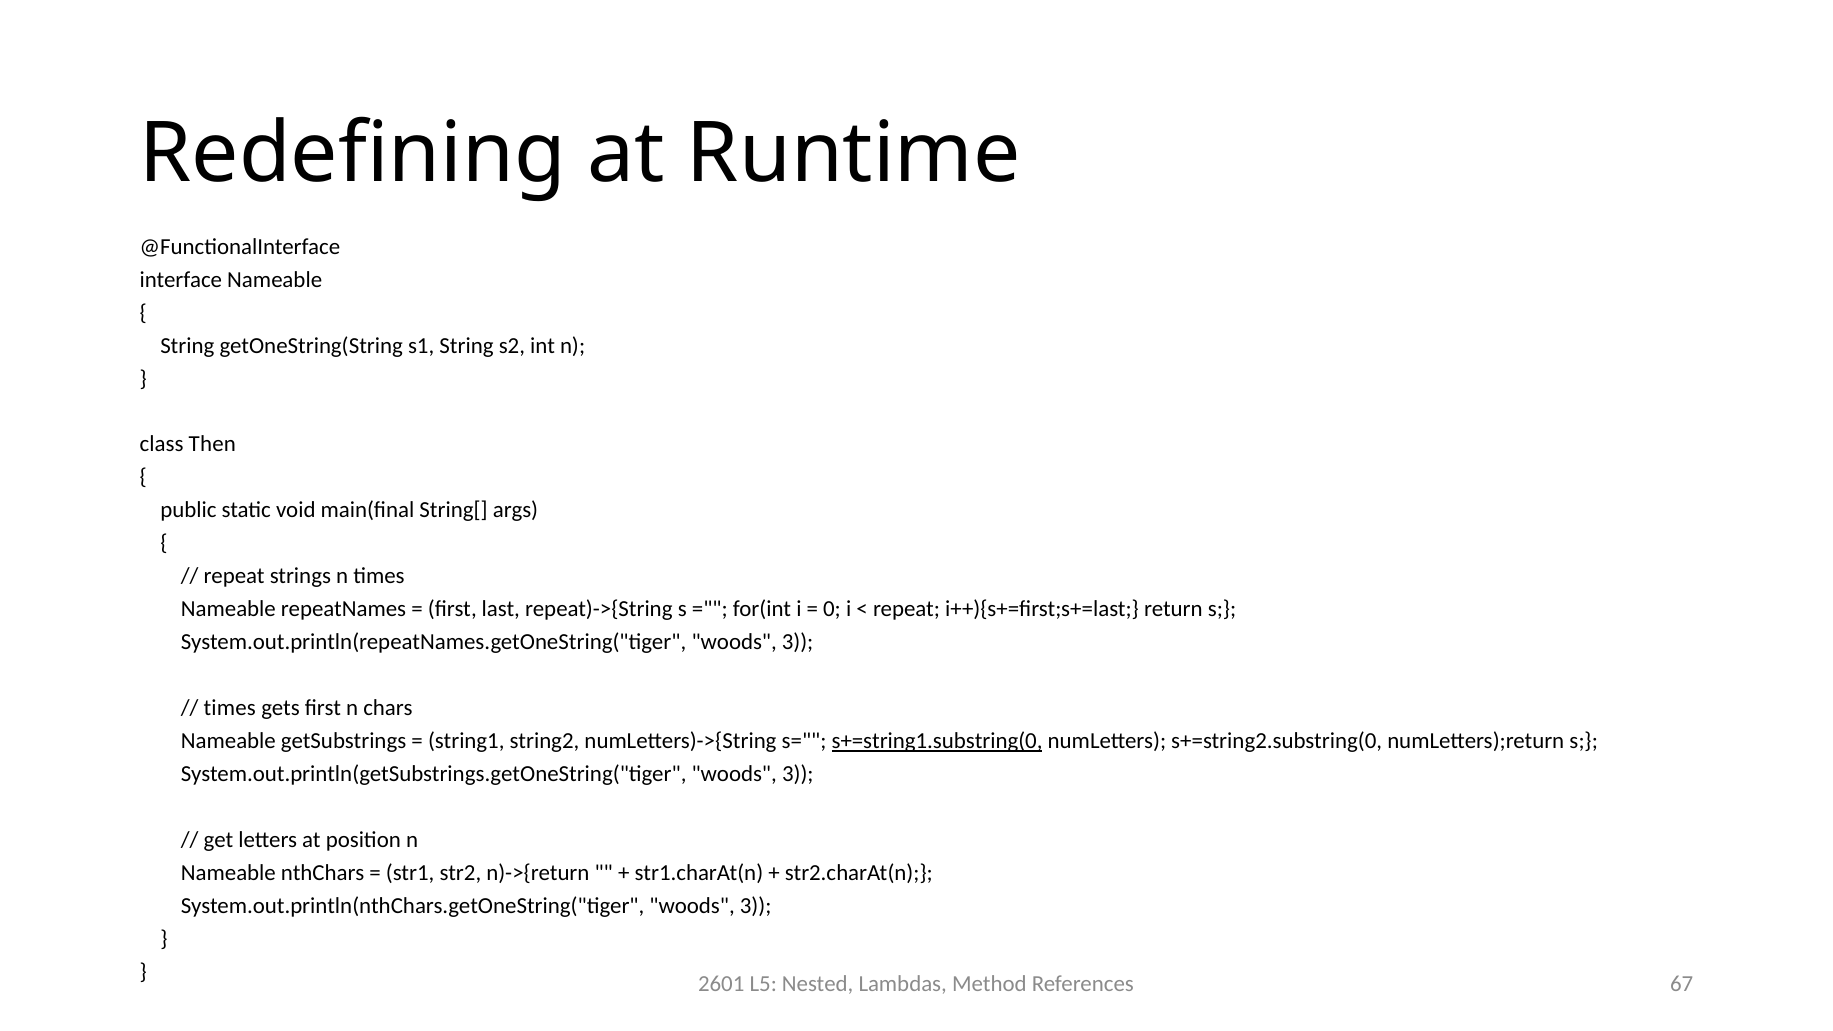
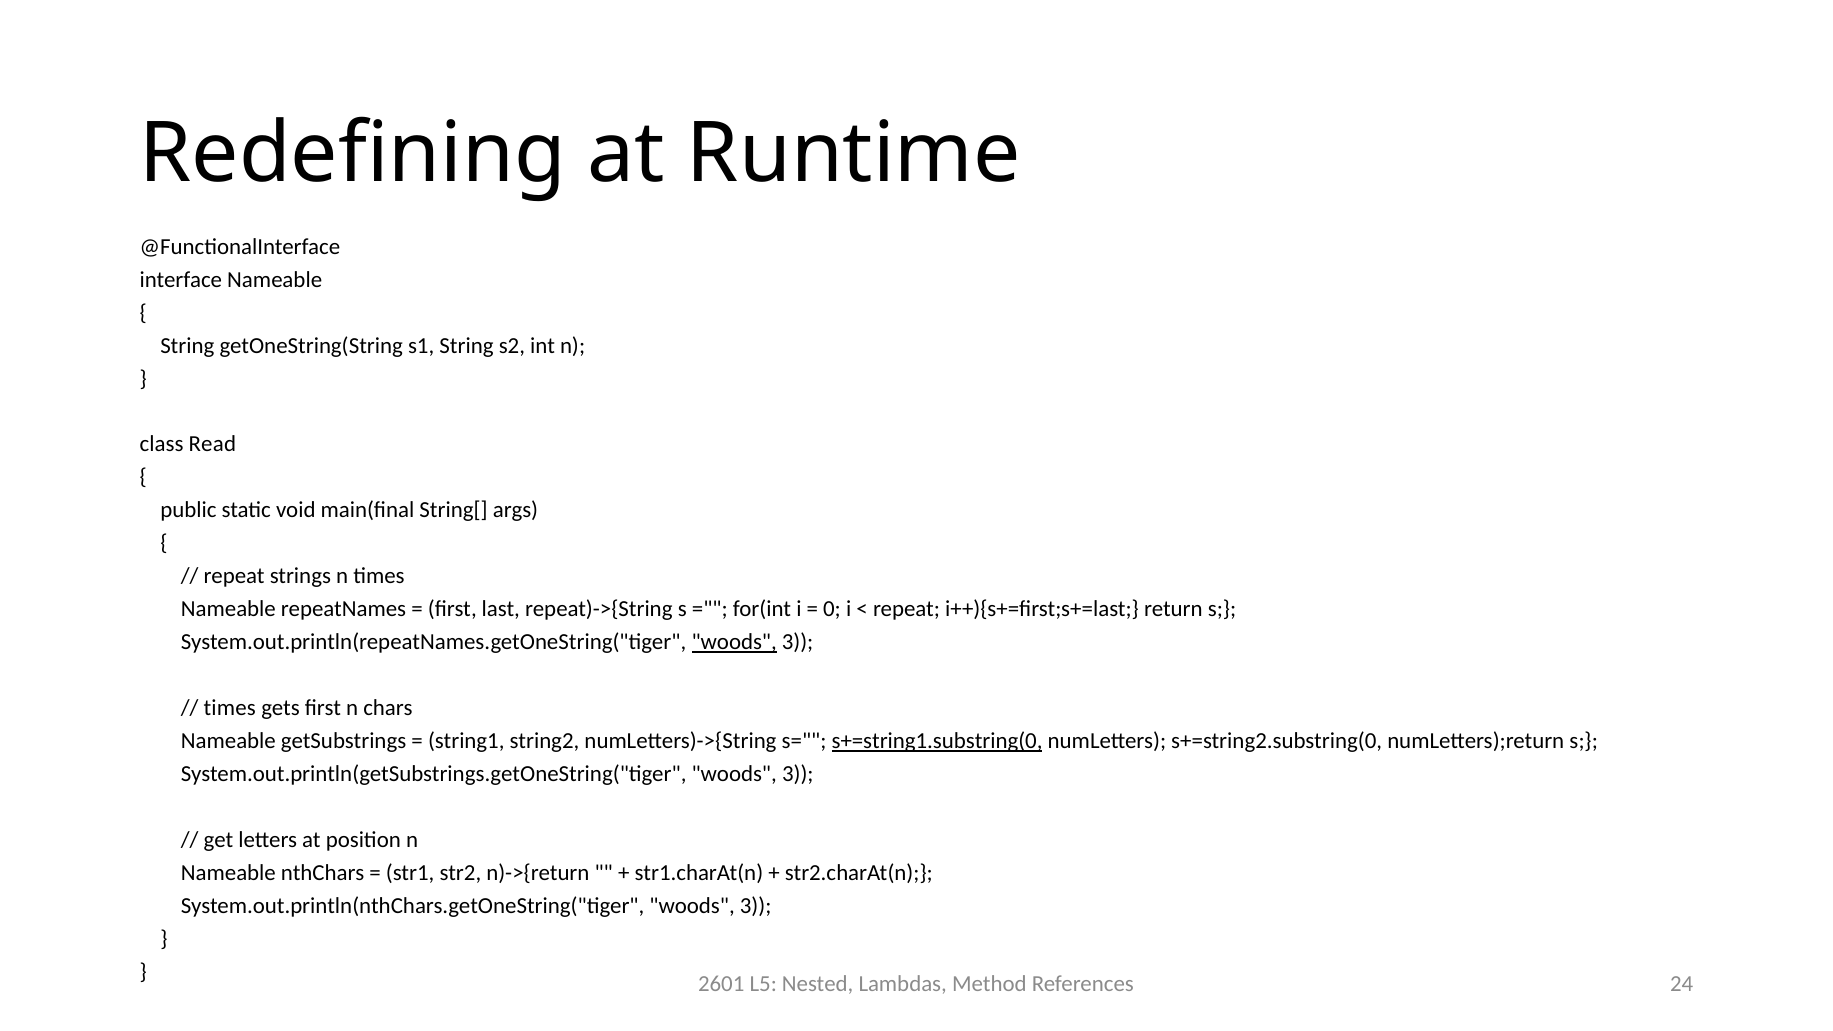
Then: Then -> Read (212, 444)
woods underline: none -> present (734, 642)
67: 67 -> 24 (1682, 984)
